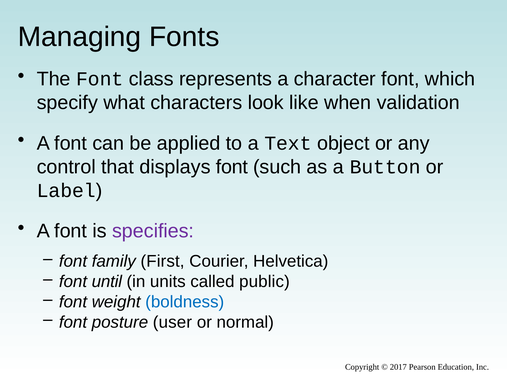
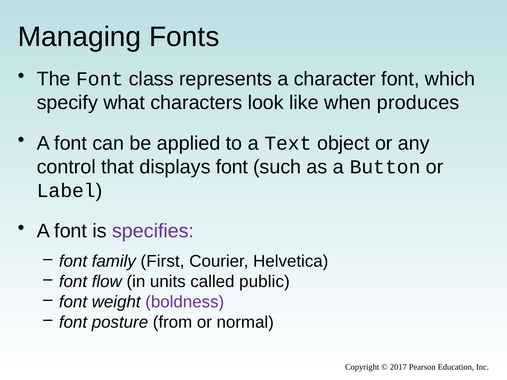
validation: validation -> produces (418, 103)
until: until -> flow (107, 282)
boldness colour: blue -> purple (185, 302)
user: user -> from (173, 322)
